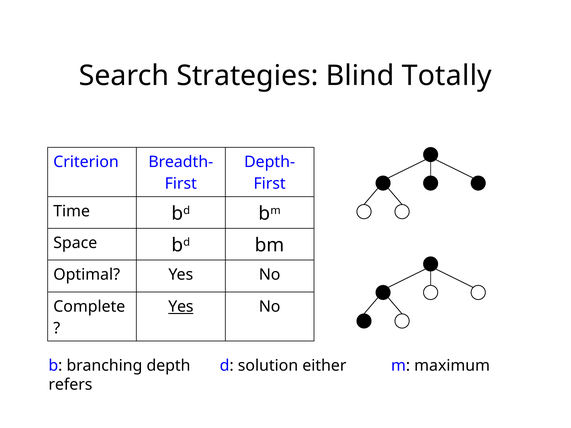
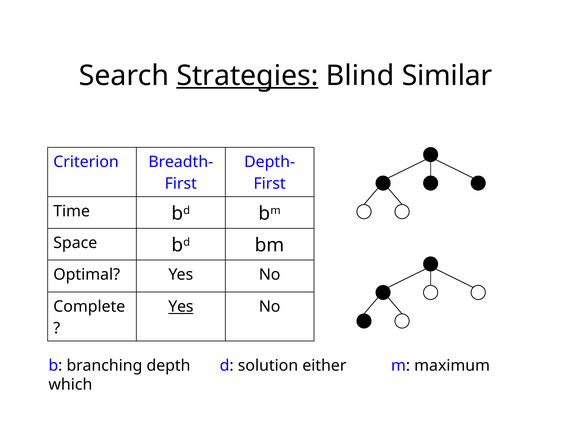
Strategies underline: none -> present (247, 76)
Totally: Totally -> Similar (447, 76)
refers: refers -> which (70, 385)
